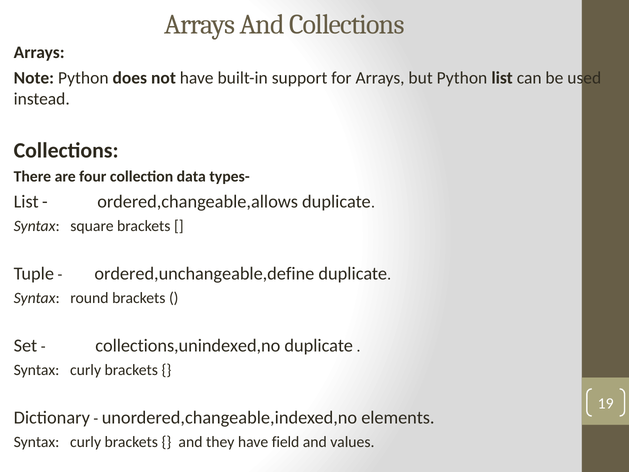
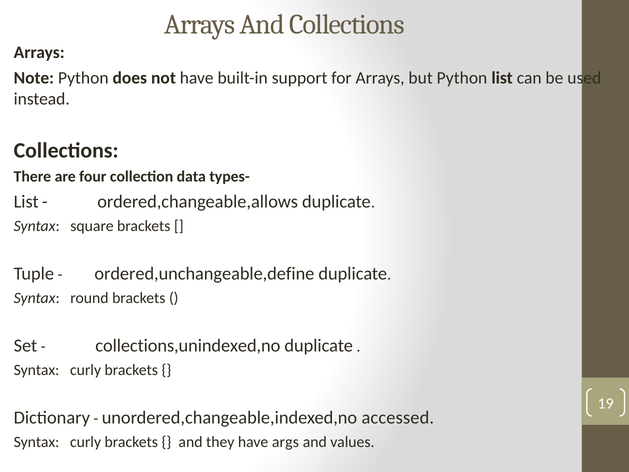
elements: elements -> accessed (398, 418)
field: field -> args (285, 442)
